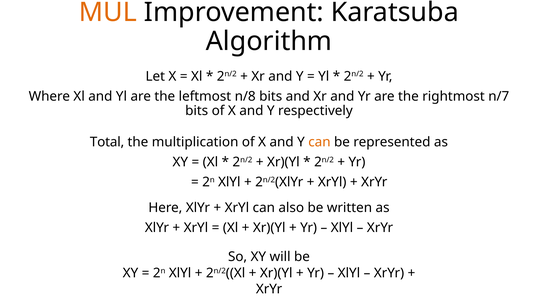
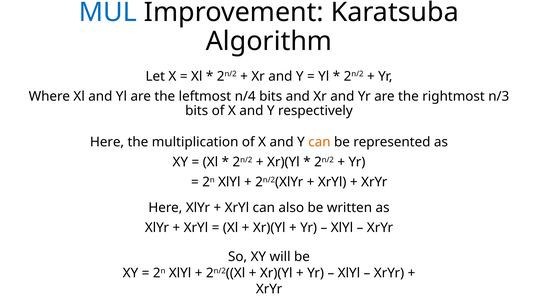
MUL colour: orange -> blue (108, 12)
n/8: n/8 -> n/4 (245, 97)
n/7: n/7 -> n/3 (499, 97)
Total: Total -> Here (107, 142)
